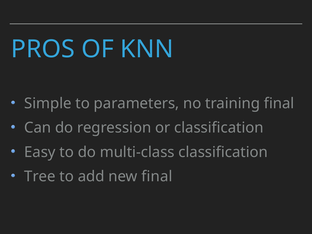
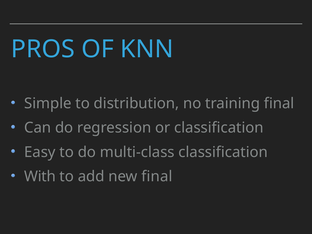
parameters: parameters -> distribution (136, 103)
Tree: Tree -> With (40, 176)
